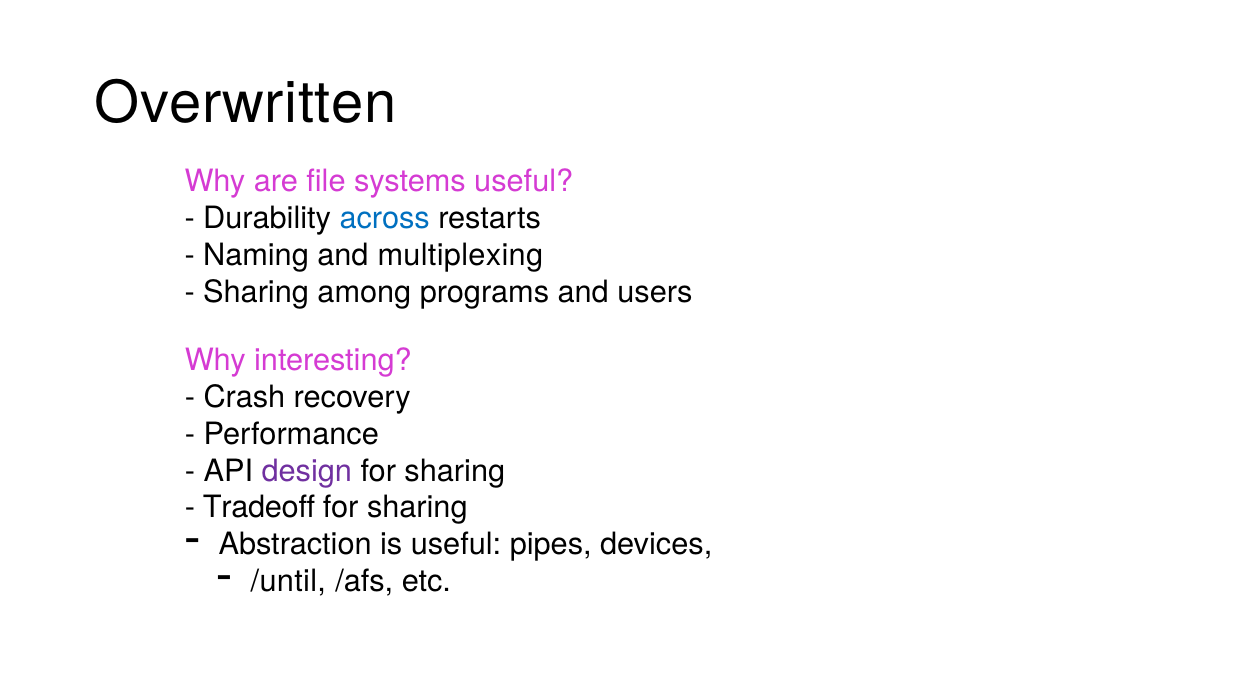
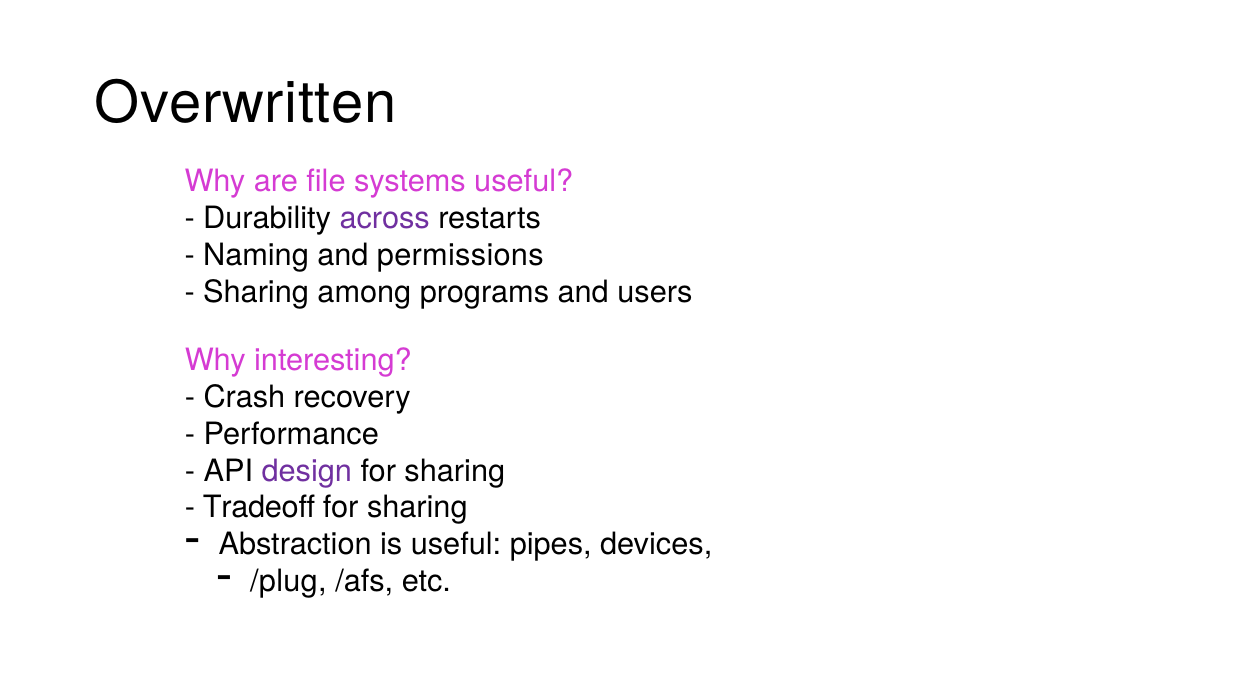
across colour: blue -> purple (385, 218)
multiplexing: multiplexing -> permissions (460, 255)
/until: /until -> /plug (288, 581)
